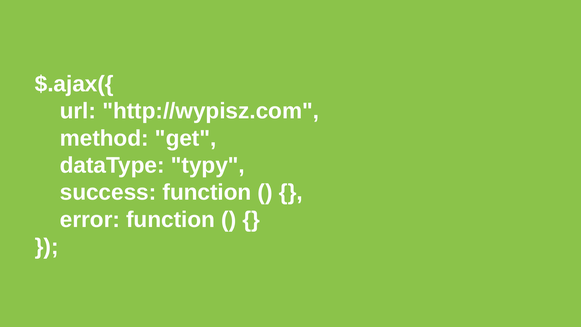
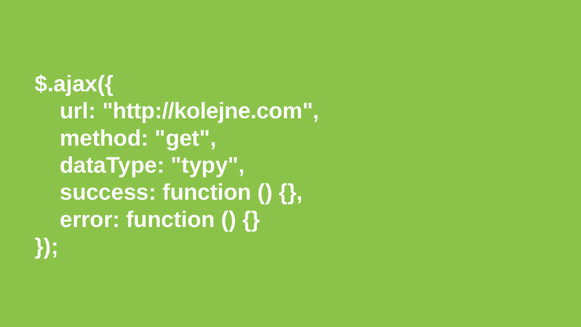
http://wypisz.com: http://wypisz.com -> http://kolejne.com (211, 111)
